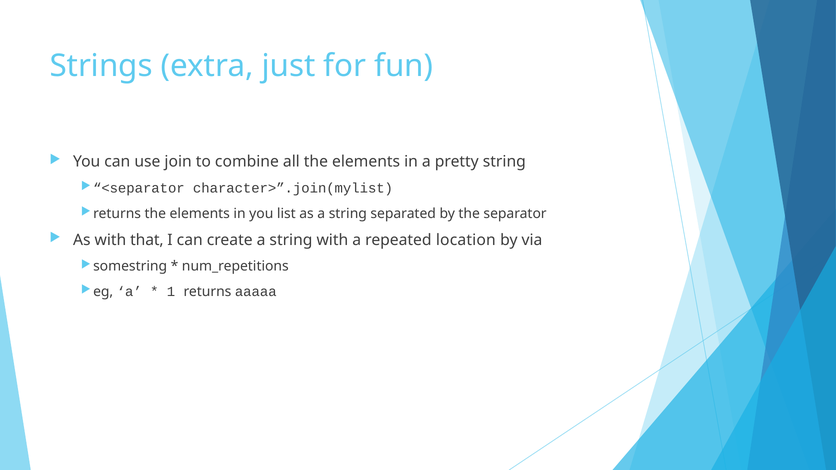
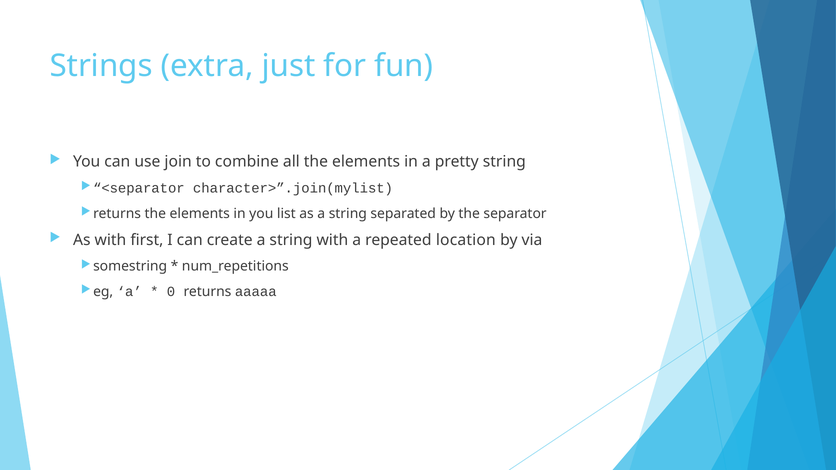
that: that -> first (147, 240)
1: 1 -> 0 (171, 292)
